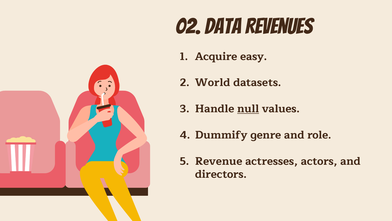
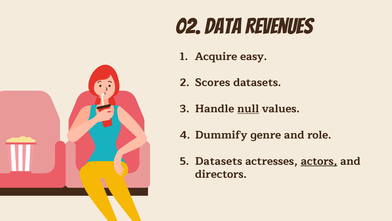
World: World -> Scores (213, 82)
Revenue: Revenue -> Datasets (219, 161)
actors underline: none -> present (319, 161)
